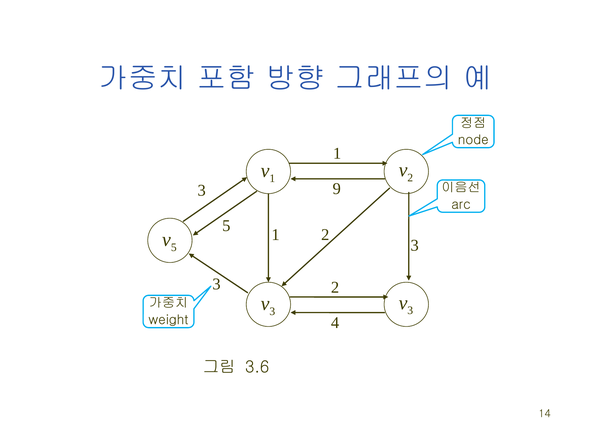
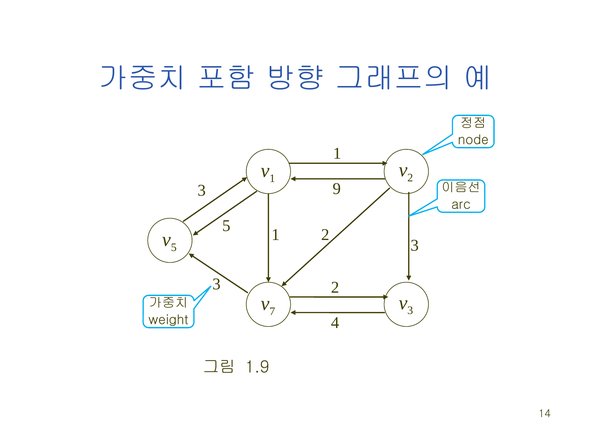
3: 3 -> 7 (272, 312)
3.6: 3.6 -> 1.9 (257, 367)
